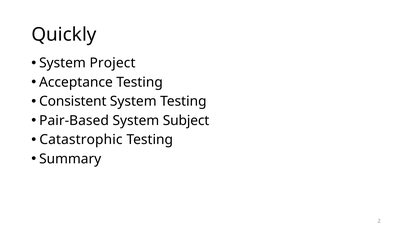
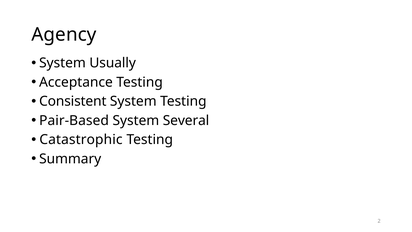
Quickly: Quickly -> Agency (64, 35)
Project: Project -> Usually (113, 63)
Subject: Subject -> Several (186, 120)
